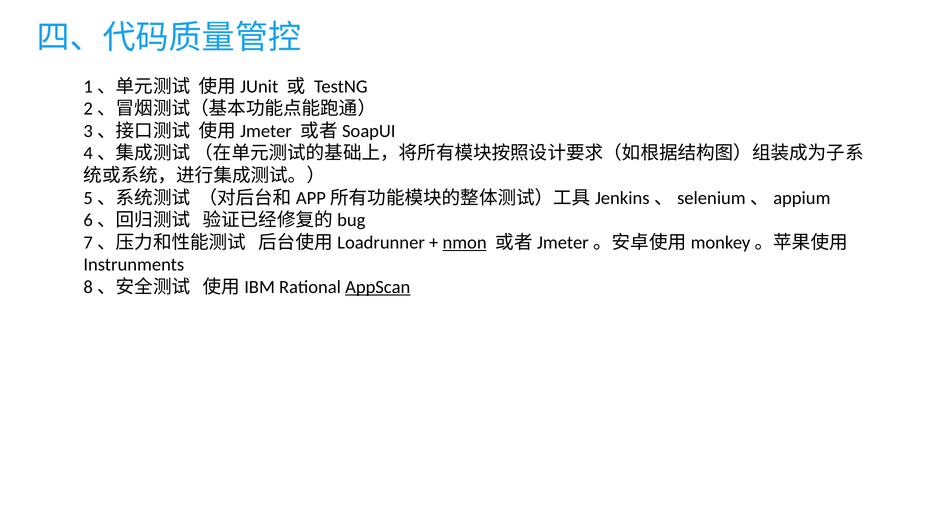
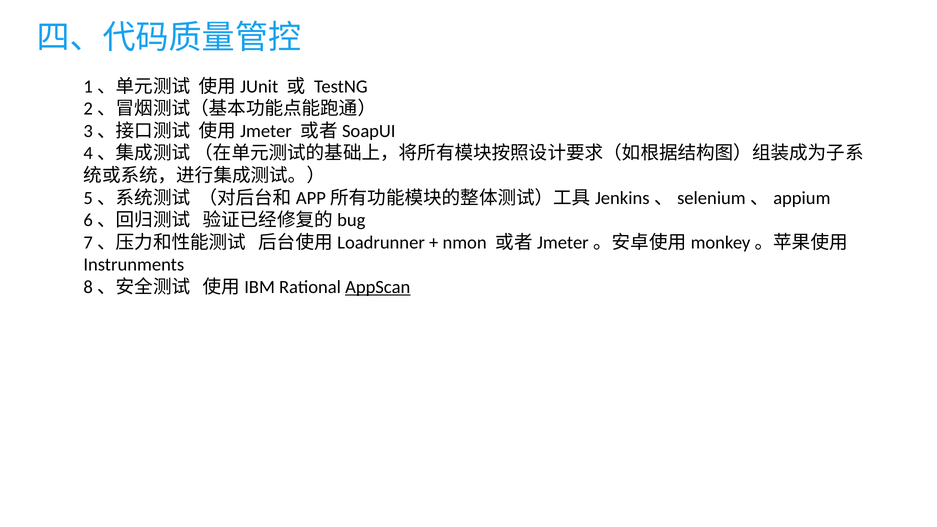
nmon underline: present -> none (465, 243)
